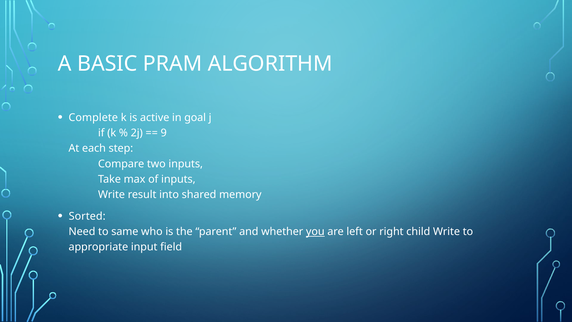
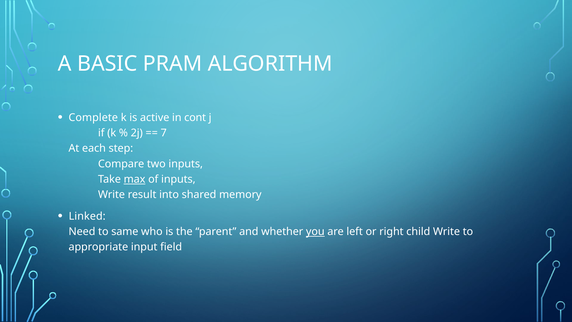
goal: goal -> cont (195, 117)
9: 9 -> 7 (164, 133)
max underline: none -> present (135, 179)
Sorted: Sorted -> Linked (87, 216)
